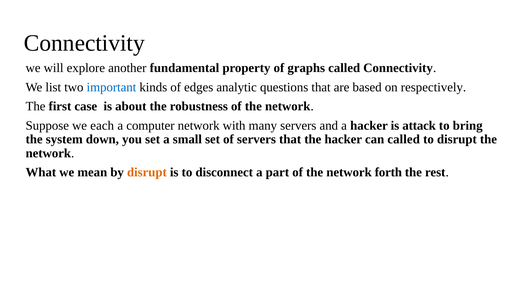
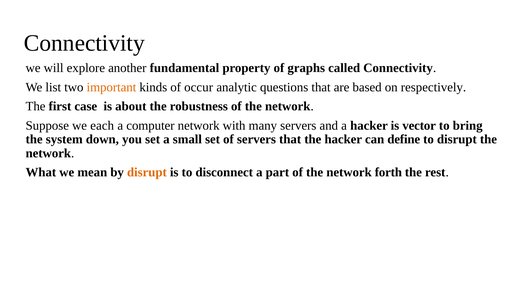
important colour: blue -> orange (111, 87)
edges: edges -> occur (199, 87)
attack: attack -> vector (419, 125)
can called: called -> define (404, 139)
